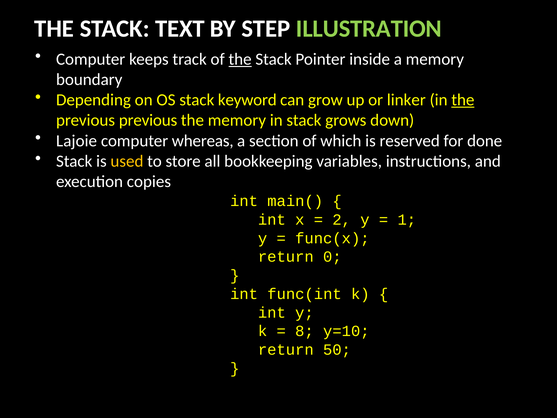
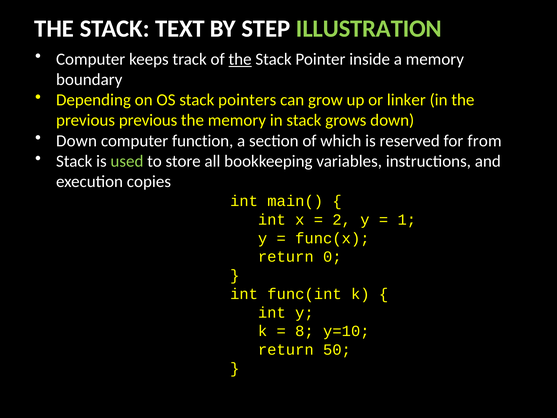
keyword: keyword -> pointers (247, 100)
the underline: present -> none (463, 100)
Lajoie: Lajoie -> Down (77, 141)
whereas: whereas -> function (203, 141)
done: done -> from (485, 141)
used colour: yellow -> light green (127, 161)
